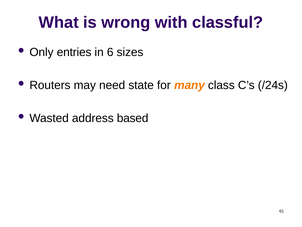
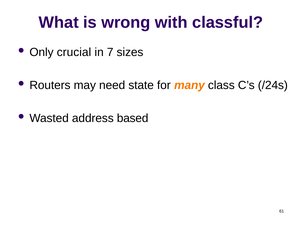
entries: entries -> crucial (74, 52)
6: 6 -> 7 (110, 52)
